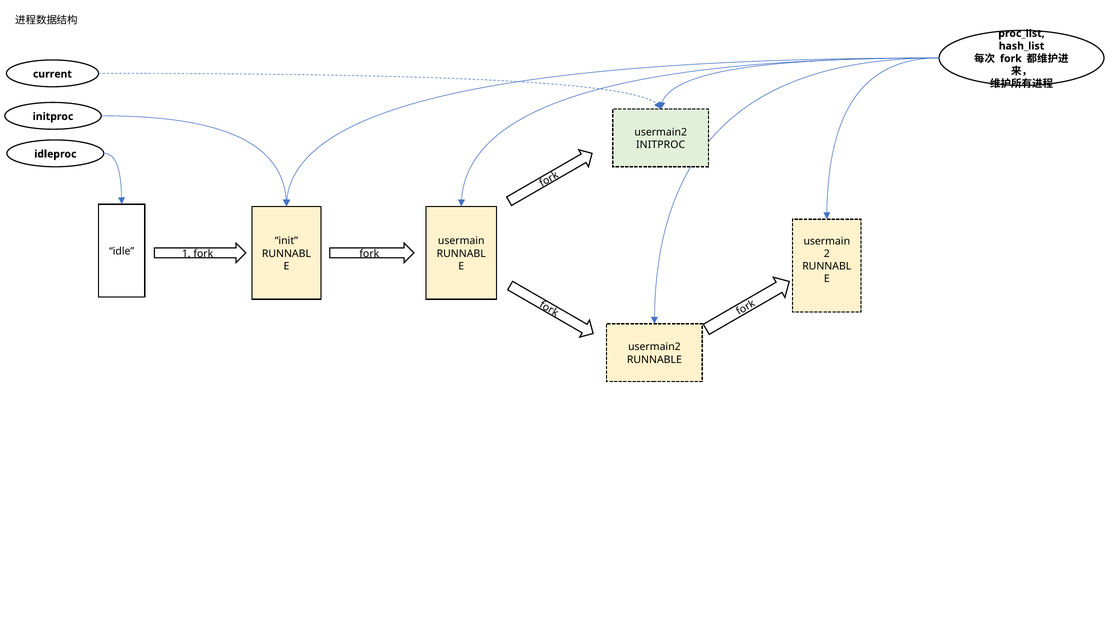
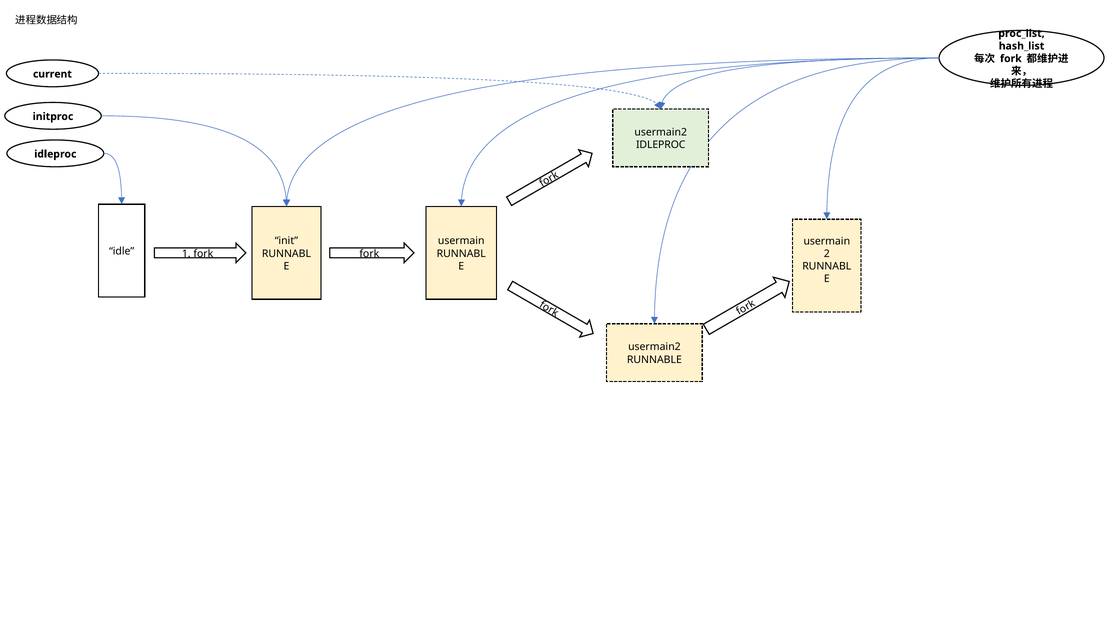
INITPROC: INITPROC -> IDLEPROC (661, 145)
